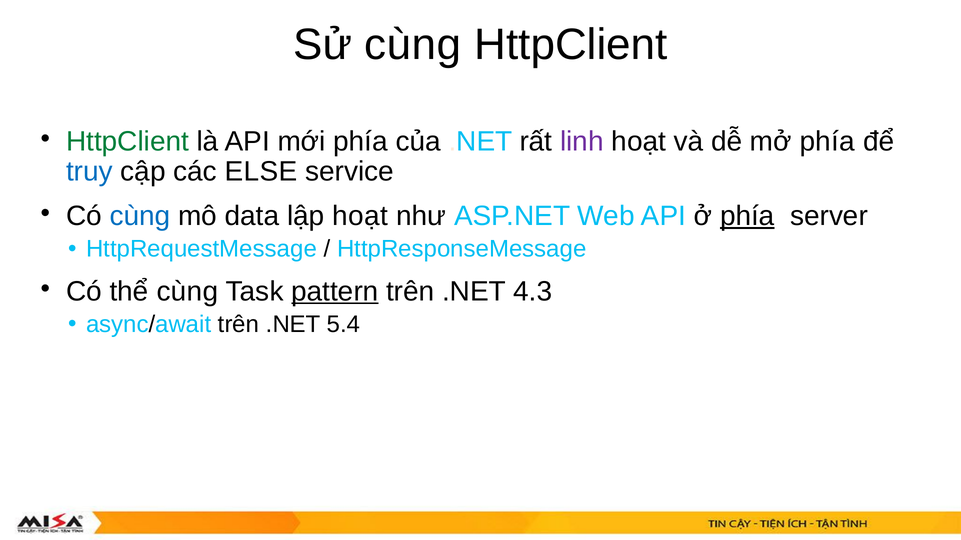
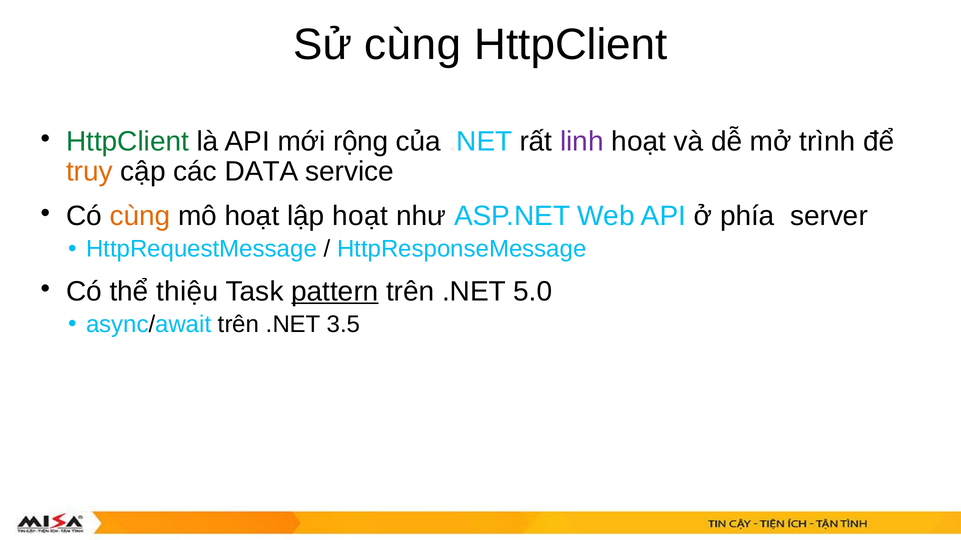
mới phía: phía -> rộng (361, 141)
mở phía: phía -> trình (827, 141)
truy colour: blue -> orange (89, 172)
ELSE: ELSE -> DATA (261, 172)
cùng colour: blue -> orange (140, 216)
mô data: data -> hoạt (252, 216)
phía underline: present -> none (747, 216)
thể cùng: cùng -> thiệu (187, 292)
4.3: 4.3 -> 5.0 (533, 292)
5.4: 5.4 -> 3.5 (343, 325)
